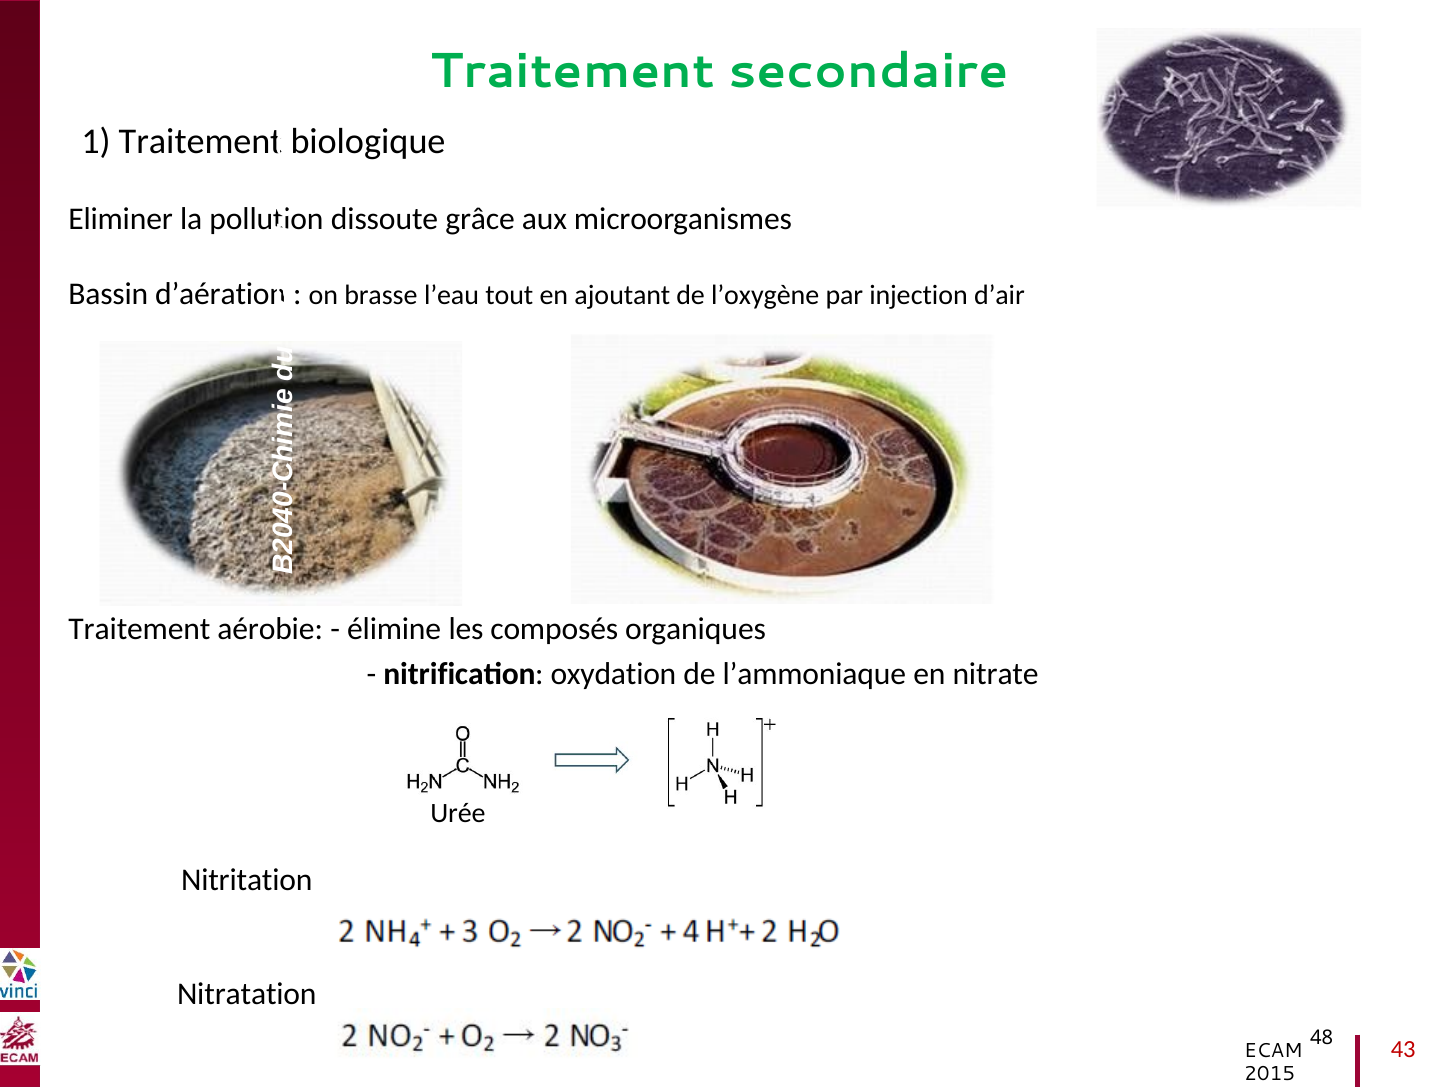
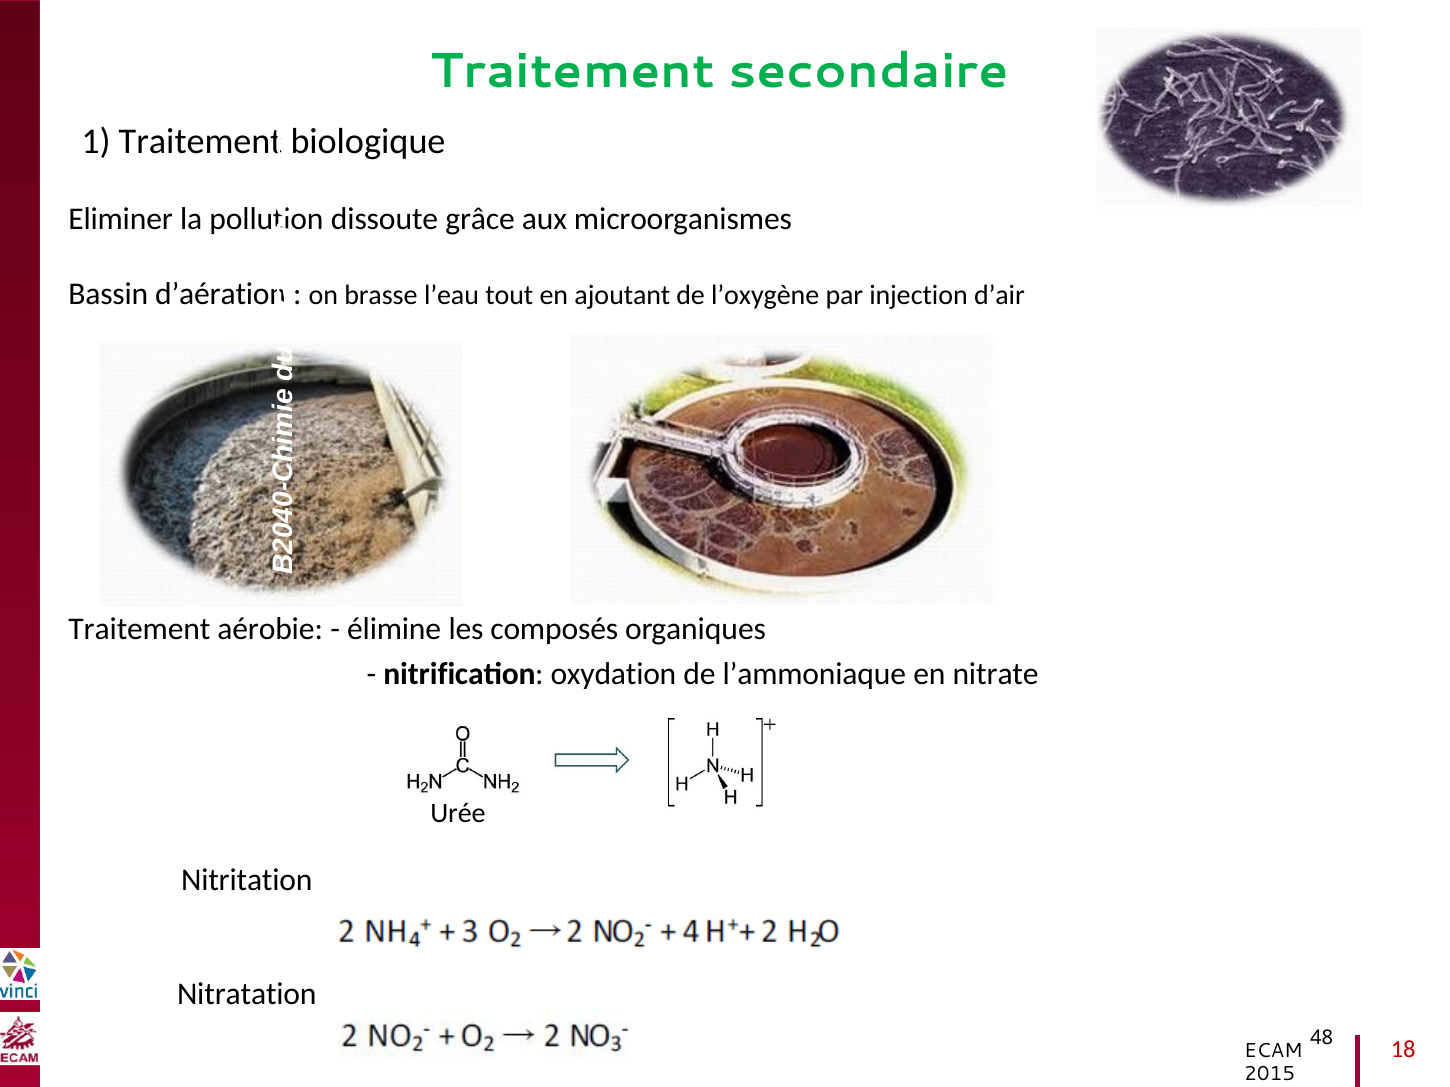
43: 43 -> 18 (1403, 1050)
